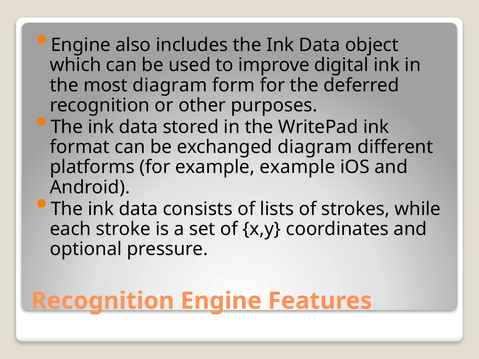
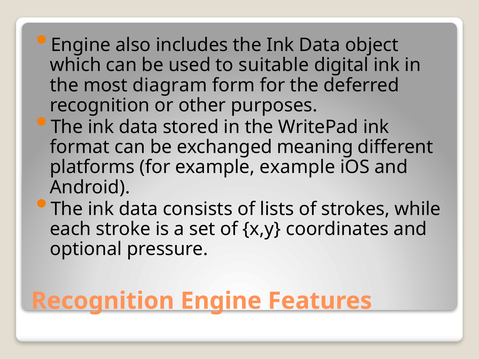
improve: improve -> suitable (274, 65)
exchanged diagram: diagram -> meaning (315, 147)
